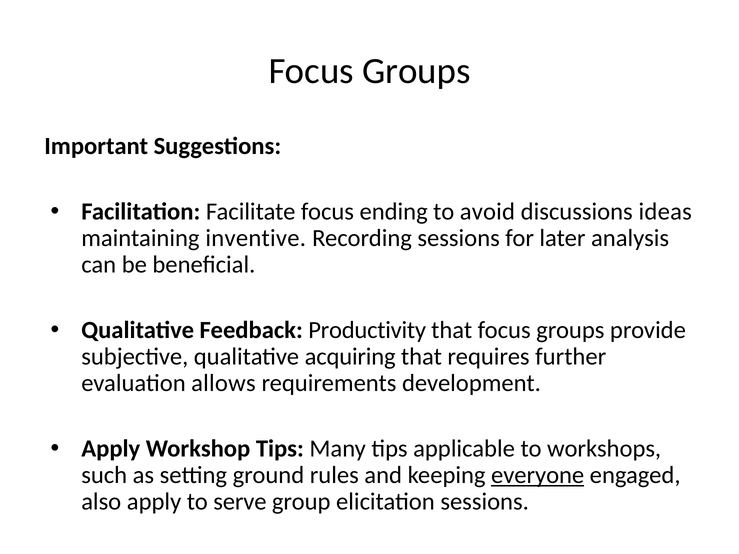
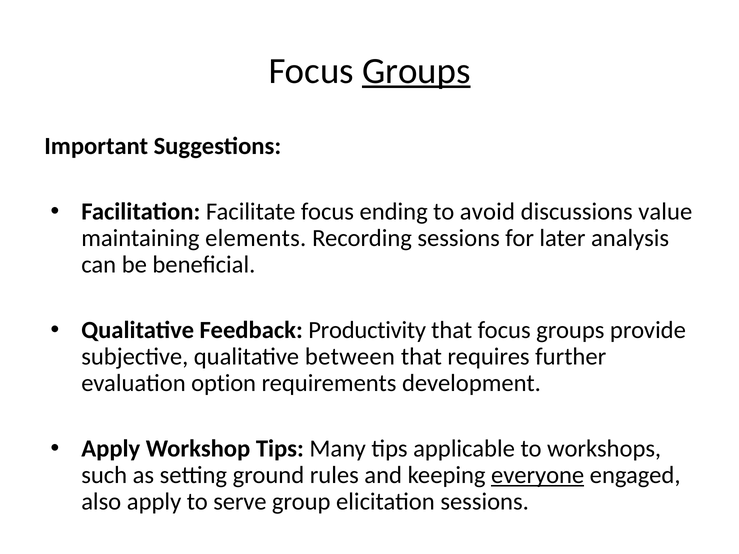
Groups underline: none -> present (416, 71)
ideas: ideas -> value (665, 212)
inventive: inventive -> elements (256, 238)
acquiring: acquiring -> between (350, 357)
allows: allows -> option (224, 383)
